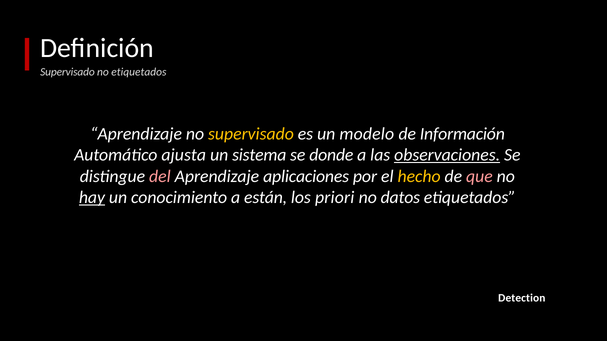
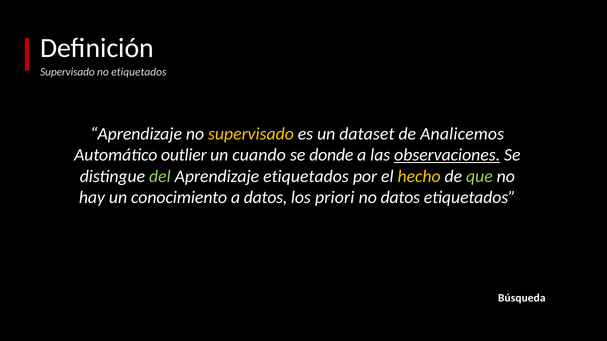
modelo: modelo -> dataset (367, 134)
Información: Información -> Analicemos (462, 134)
ajusta: ajusta -> outlier (184, 155)
sistema: sistema -> cuando (259, 155)
del colour: pink -> light green (160, 177)
Aprendizaje aplicaciones: aplicaciones -> etiquetados (306, 177)
que colour: pink -> light green (479, 177)
hay underline: present -> none (92, 198)
a están: están -> datos (266, 198)
Detection: Detection -> Búsqueda (522, 298)
